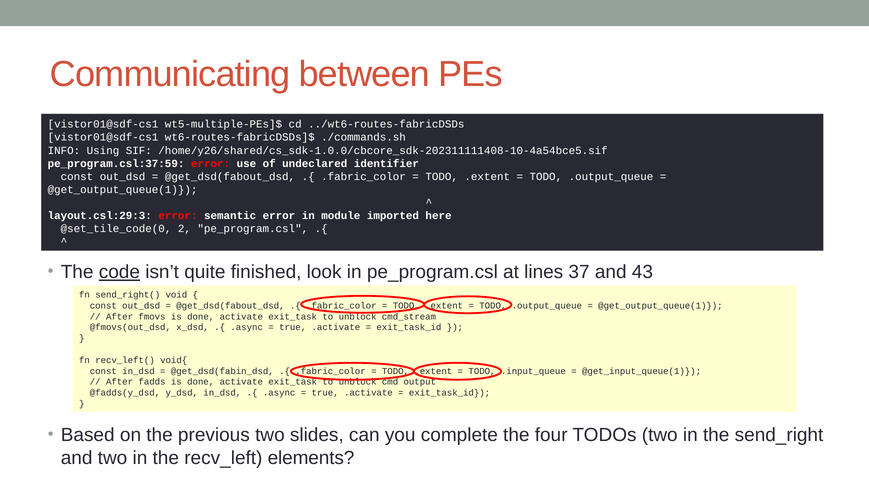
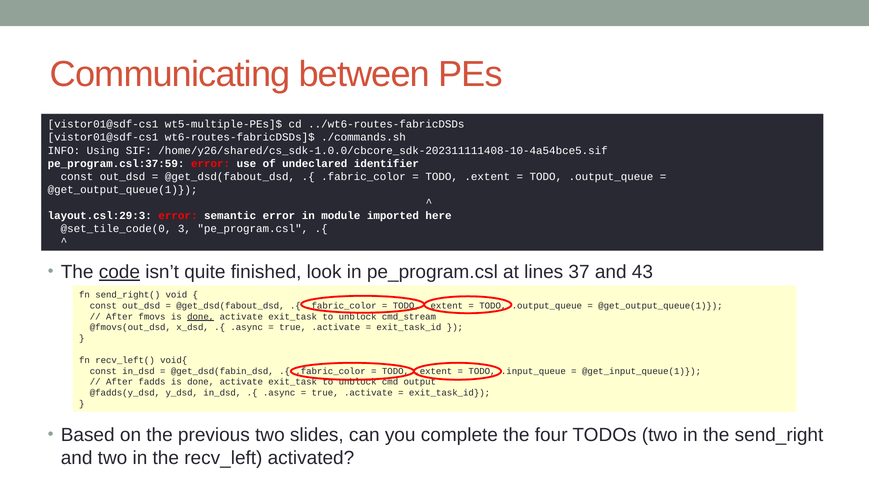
2: 2 -> 3 (184, 229)
done underline: none -> present (201, 316)
elements: elements -> activated (311, 458)
